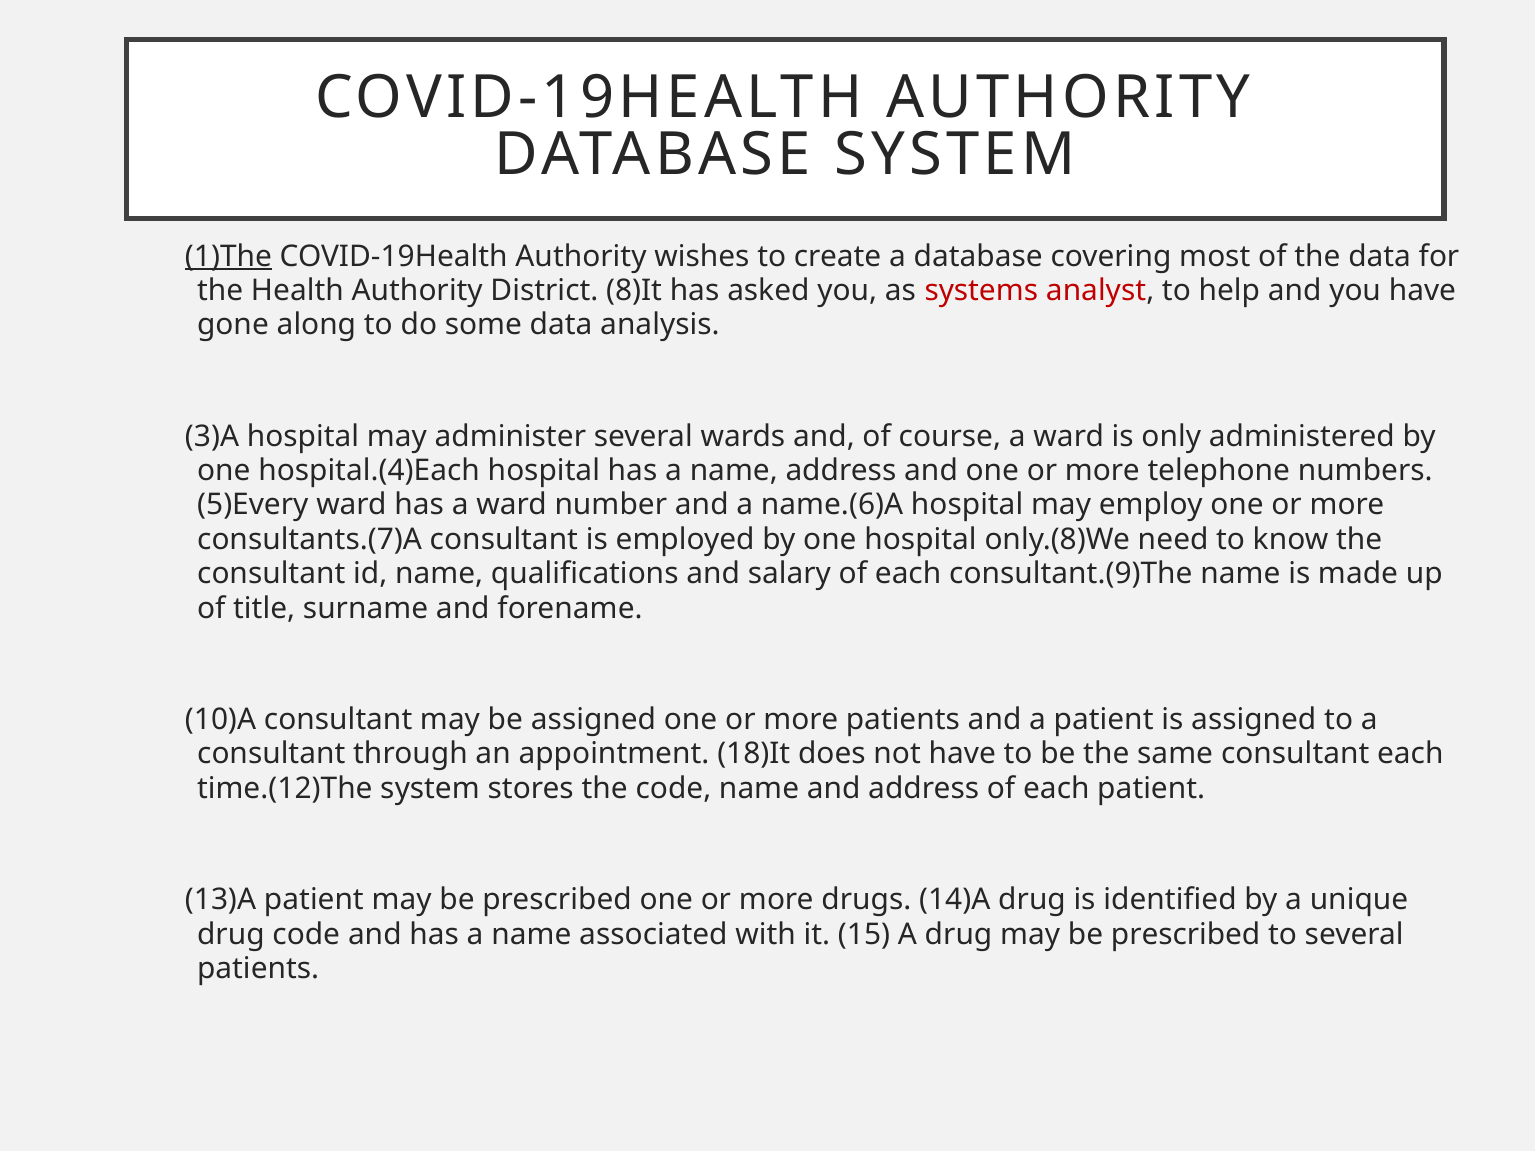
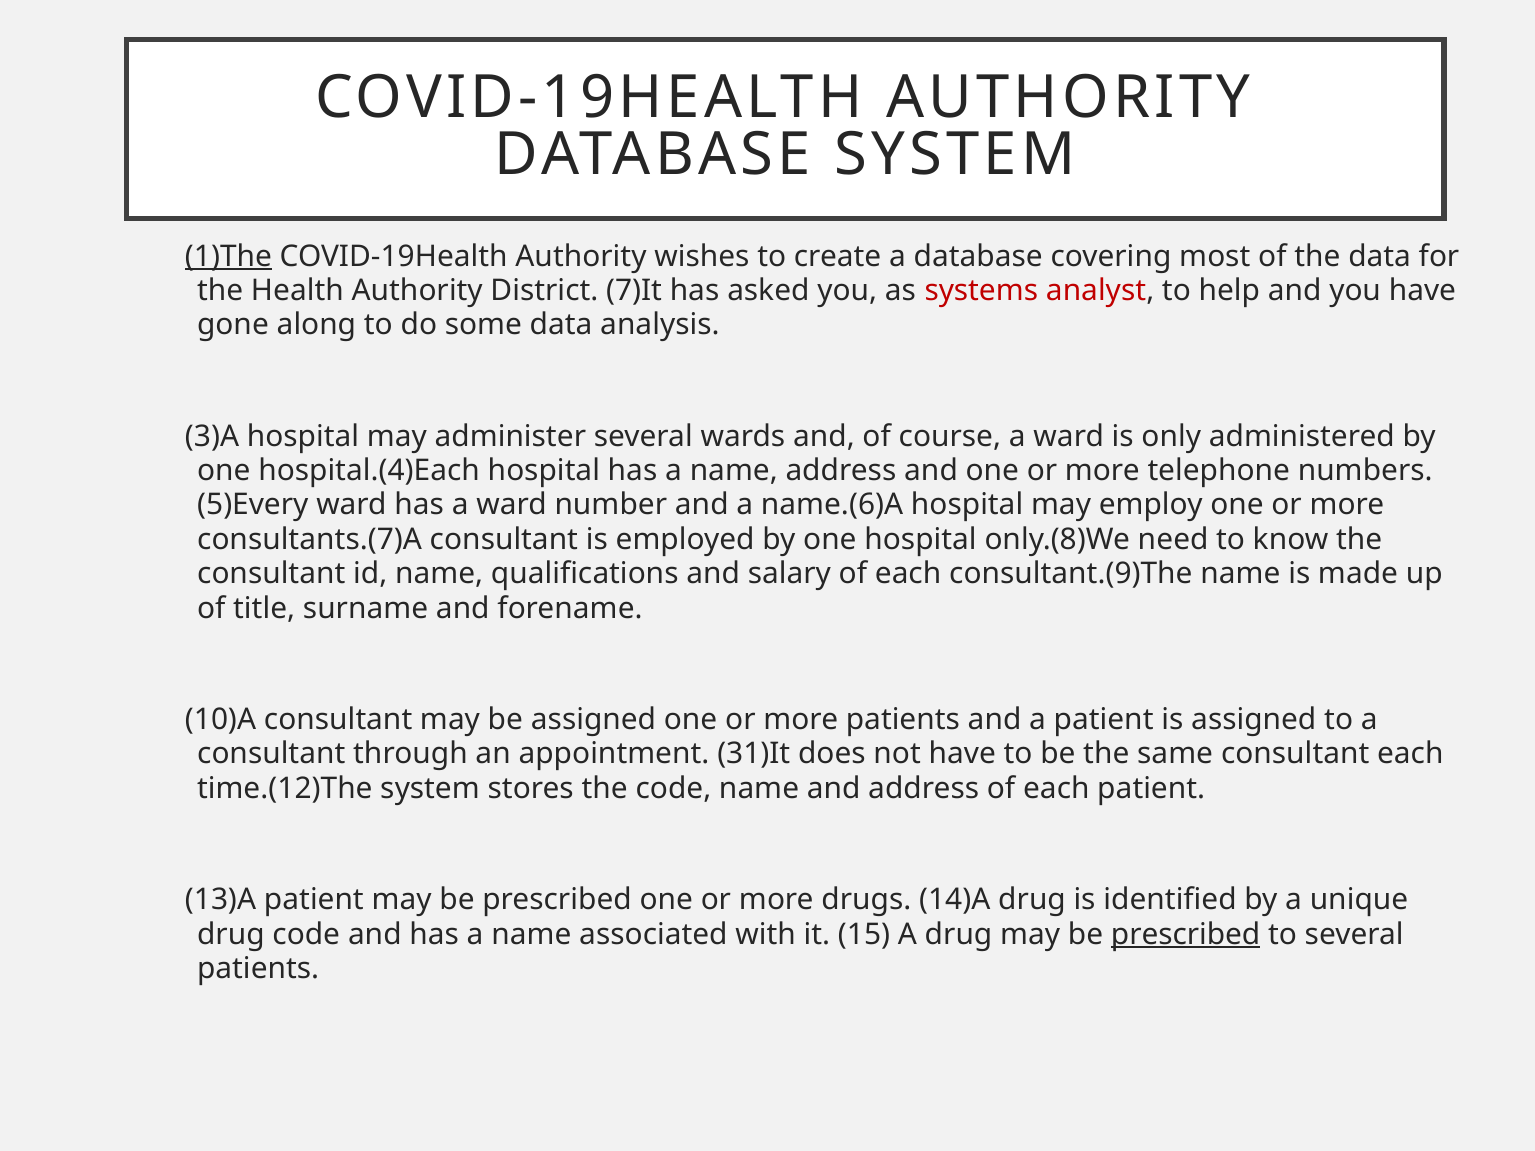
8)It: 8)It -> 7)It (634, 291)
18)It: 18)It -> 31)It (754, 754)
prescribed underline: none -> present (1186, 934)
